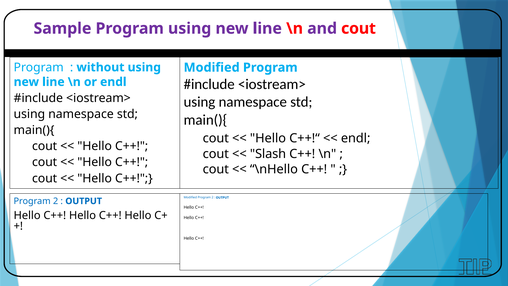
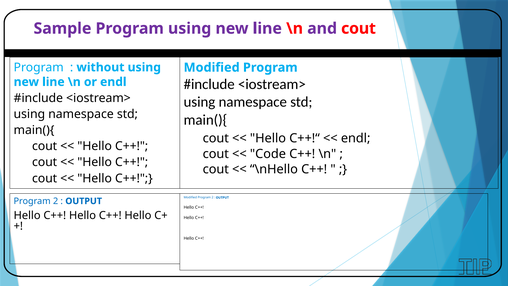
Slash: Slash -> Code (268, 154)
